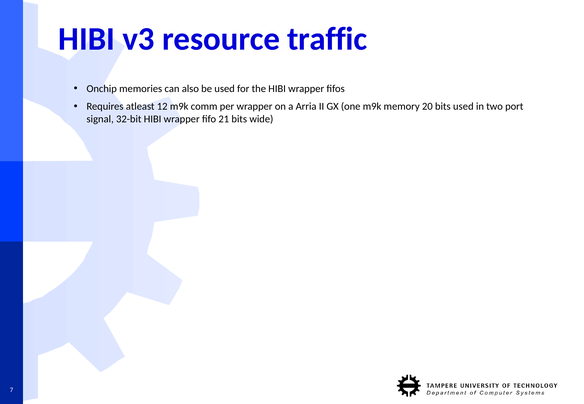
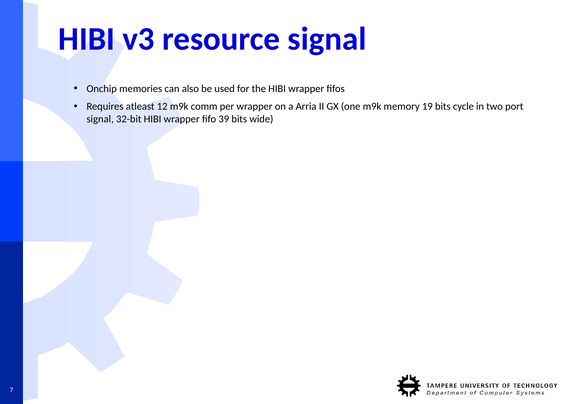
resource traffic: traffic -> signal (327, 39)
20: 20 -> 19 (427, 107)
bits used: used -> cycle (463, 107)
21: 21 -> 39 (224, 119)
